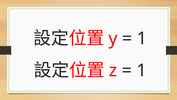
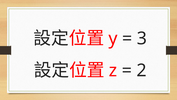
1: 1 -> 3 (142, 38)
1: 1 -> 2 (141, 70)
